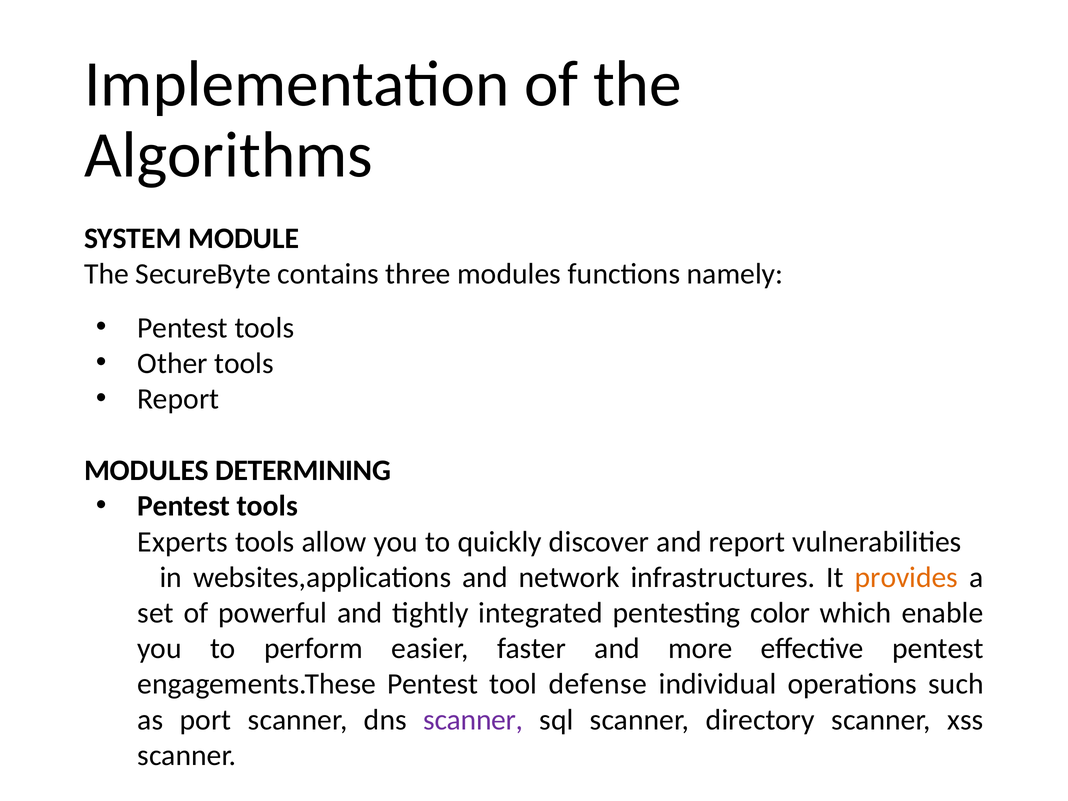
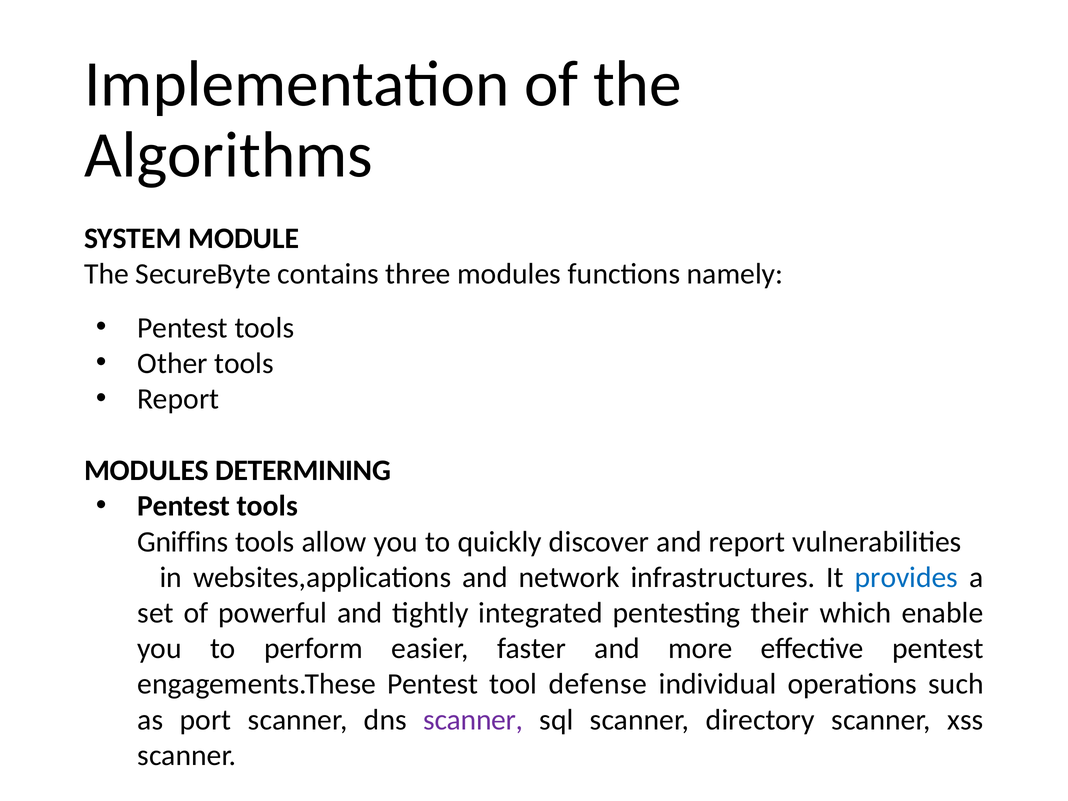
Experts: Experts -> Gniffins (183, 542)
provides colour: orange -> blue (906, 577)
color: color -> their (780, 613)
